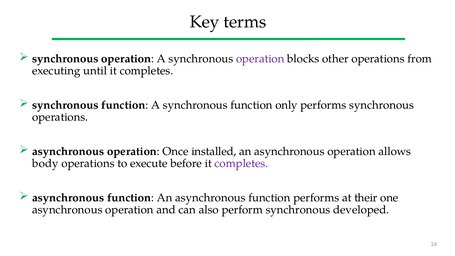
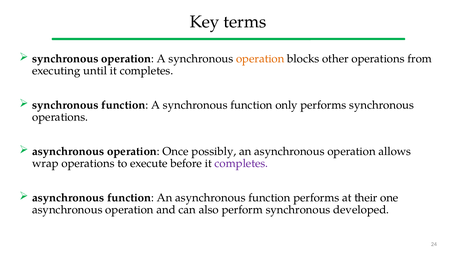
operation colour: purple -> orange (260, 59)
installed: installed -> possibly (214, 151)
body: body -> wrap (45, 164)
